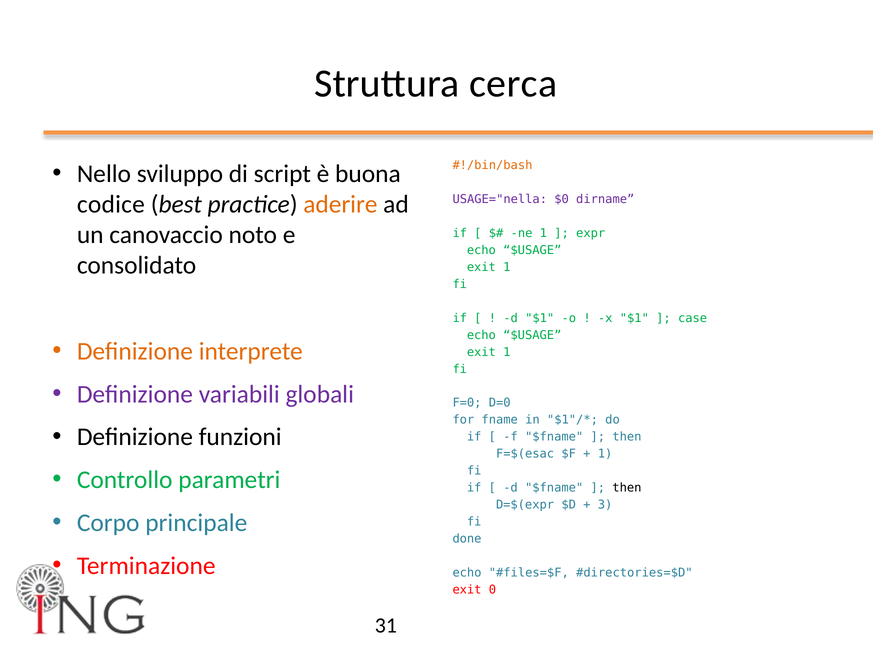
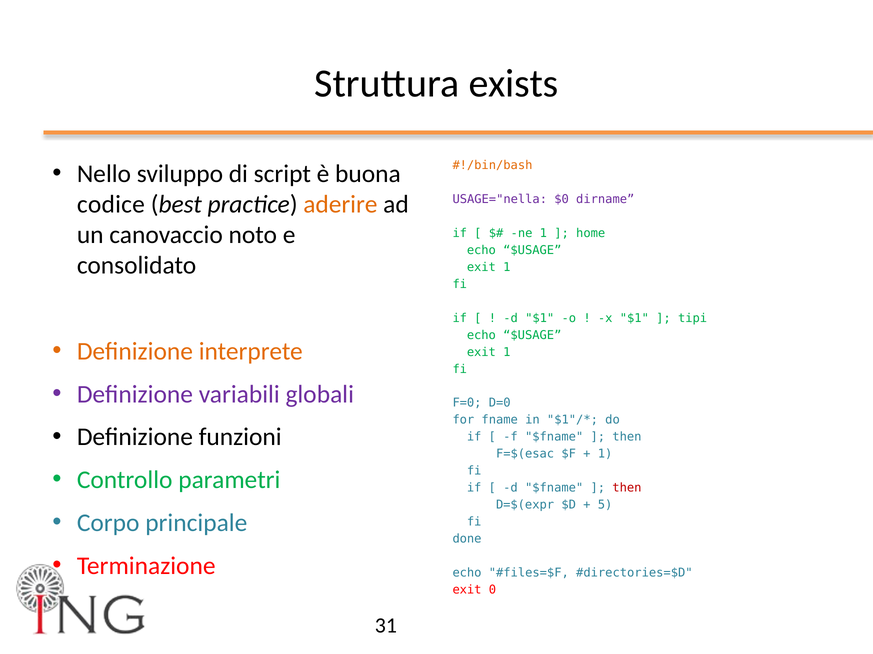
cerca: cerca -> exists (514, 84)
expr: expr -> home (591, 233)
case: case -> tipi (693, 318)
then colour: black -> red (627, 489)
3: 3 -> 5 (605, 506)
